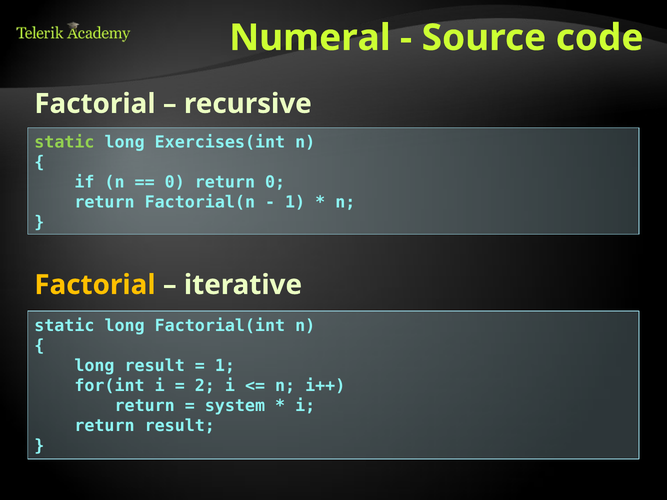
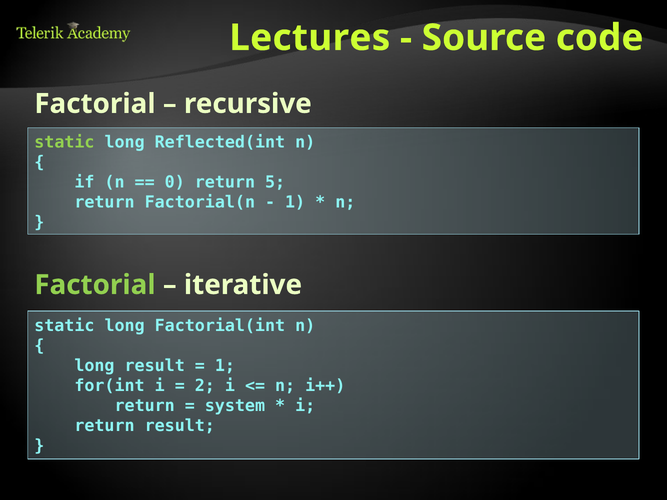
Numeral: Numeral -> Lectures (310, 38)
Exercises(int: Exercises(int -> Reflected(int (220, 142)
return 0: 0 -> 5 (275, 182)
Factorial colour: yellow -> light green (95, 285)
